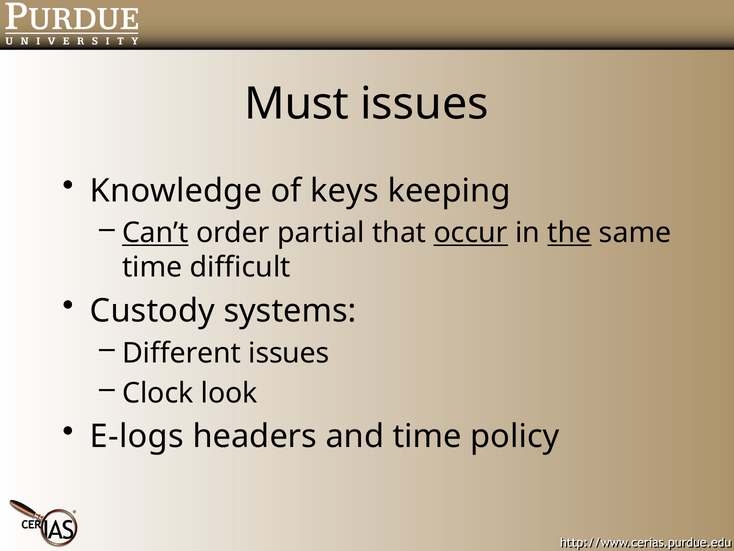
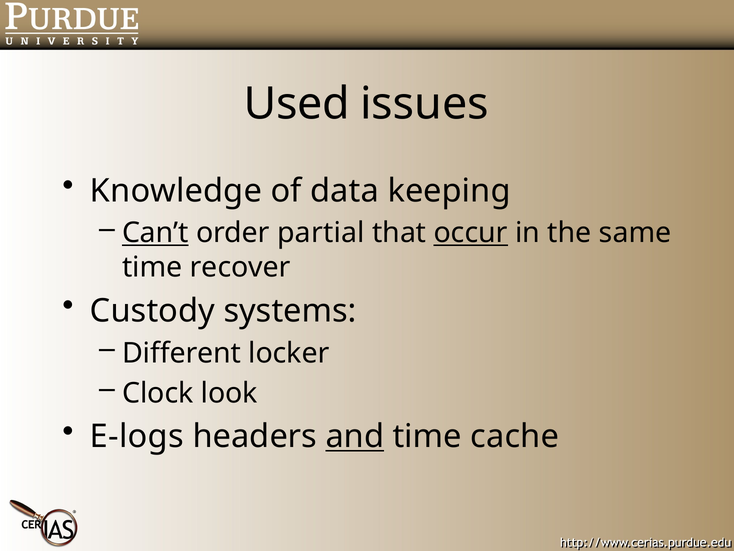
Must: Must -> Used (297, 104)
keys: keys -> data (345, 191)
the underline: present -> none (569, 233)
difficult: difficult -> recover (240, 267)
Different issues: issues -> locker (289, 353)
and underline: none -> present (355, 436)
policy: policy -> cache (515, 436)
